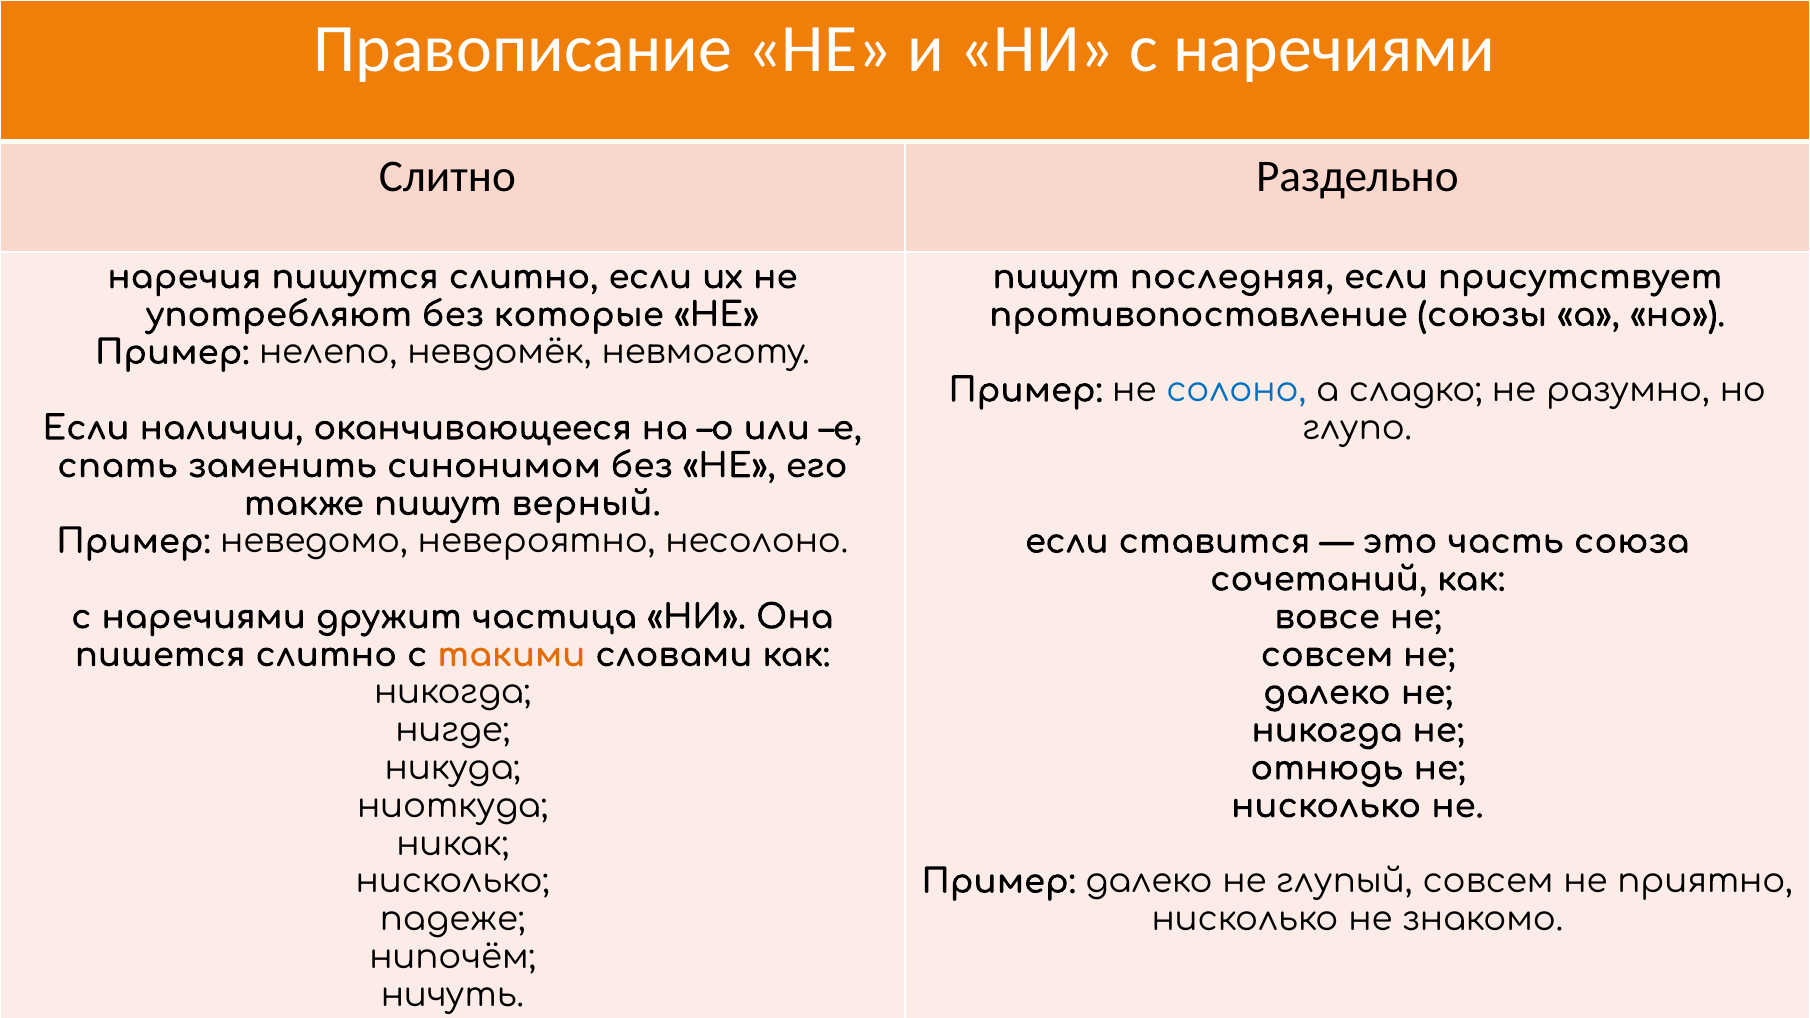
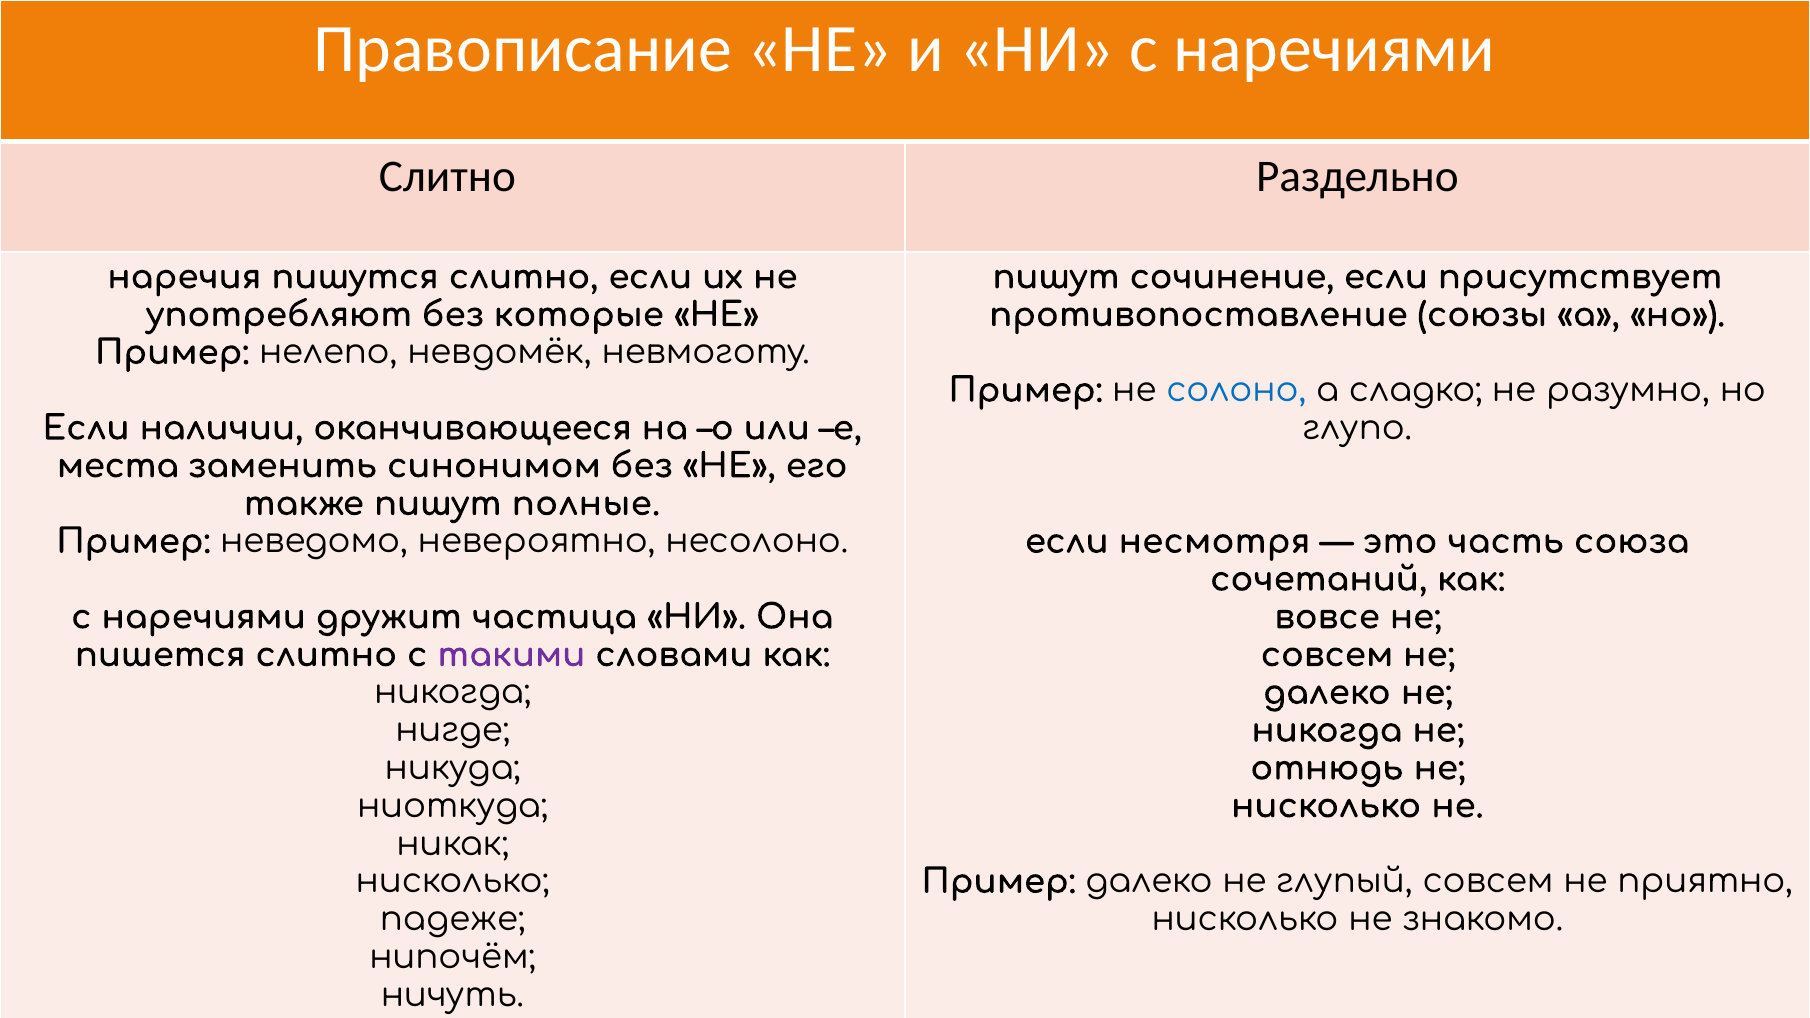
последняя: последняя -> сочинение (1232, 277)
спать: спать -> места (118, 466)
верный: верный -> полные (586, 504)
ставится: ставится -> несмотря (1214, 542)
такими colour: orange -> purple (511, 655)
